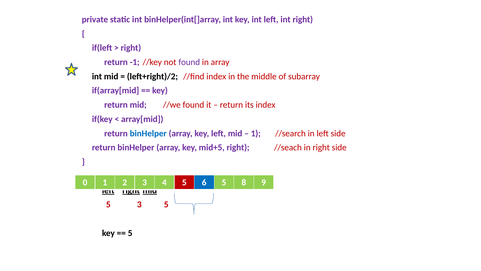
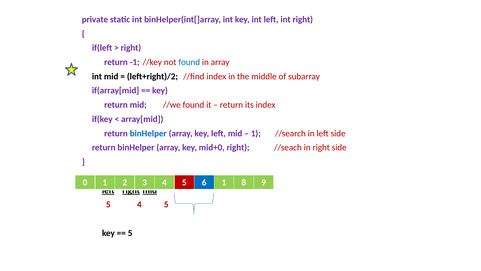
found colour: purple -> blue (189, 62)
mid+5: mid+5 -> mid+0 (212, 147)
6 5: 5 -> 1 (224, 182)
5 3: 3 -> 4 (139, 204)
